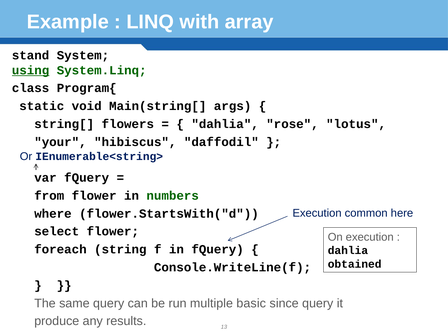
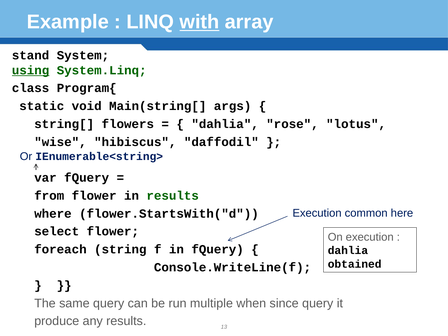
with underline: none -> present (199, 22)
your: your -> wise (60, 142)
in numbers: numbers -> results (173, 196)
basic: basic -> when (251, 303)
